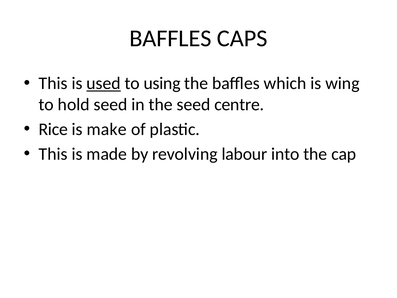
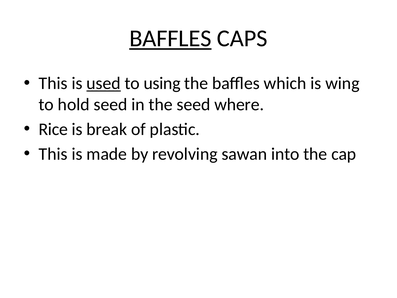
BAFFLES underline: none -> present (170, 38)
centre: centre -> where (239, 104)
make: make -> break (107, 129)
labour: labour -> sawan (244, 154)
